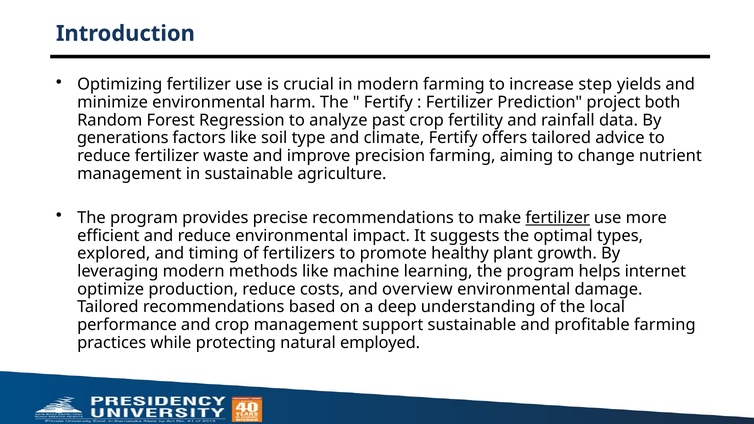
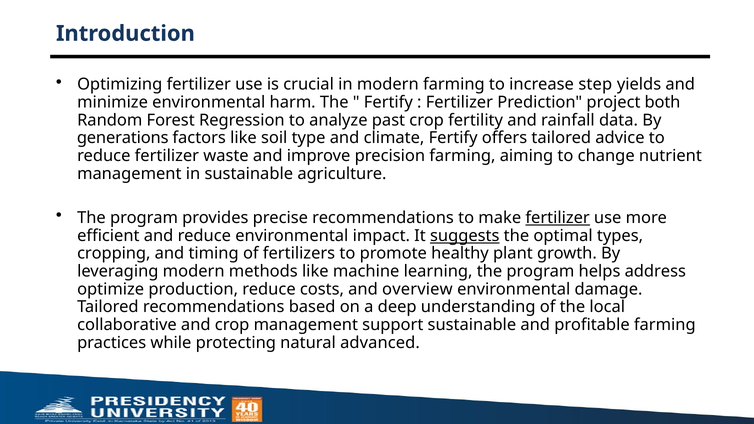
suggests underline: none -> present (465, 236)
explored: explored -> cropping (114, 254)
internet: internet -> address (655, 271)
performance: performance -> collaborative (127, 325)
employed: employed -> advanced (380, 343)
